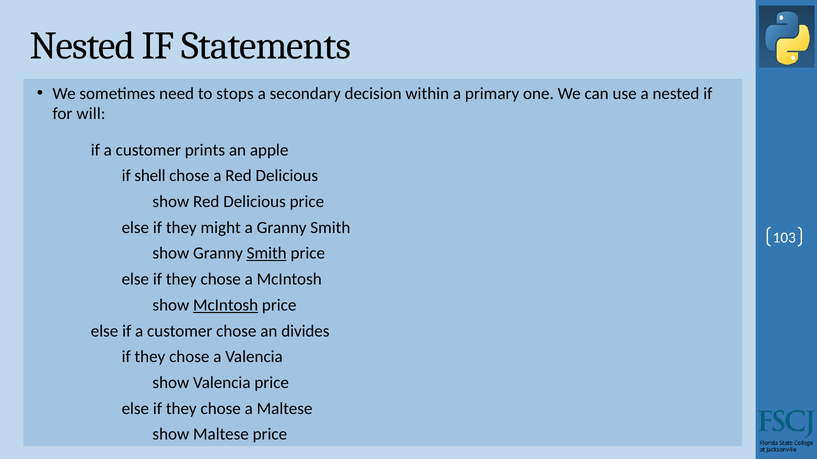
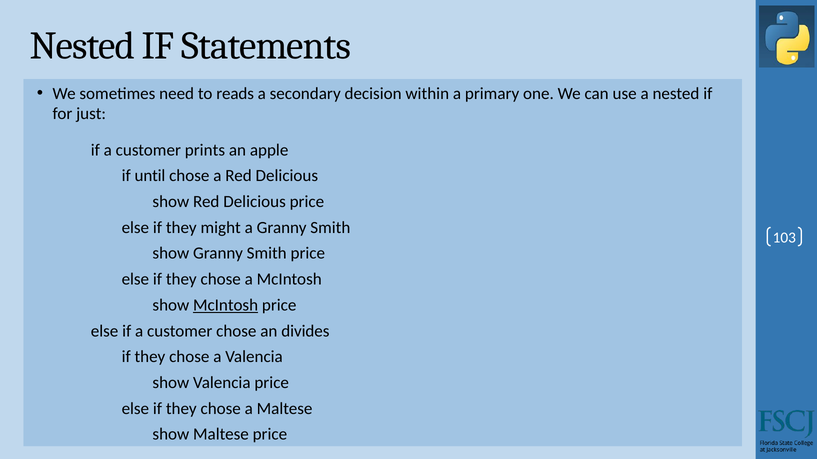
stops: stops -> reads (235, 94)
will: will -> just (91, 114)
shell: shell -> until (150, 176)
Smith underline: present -> none (267, 254)
